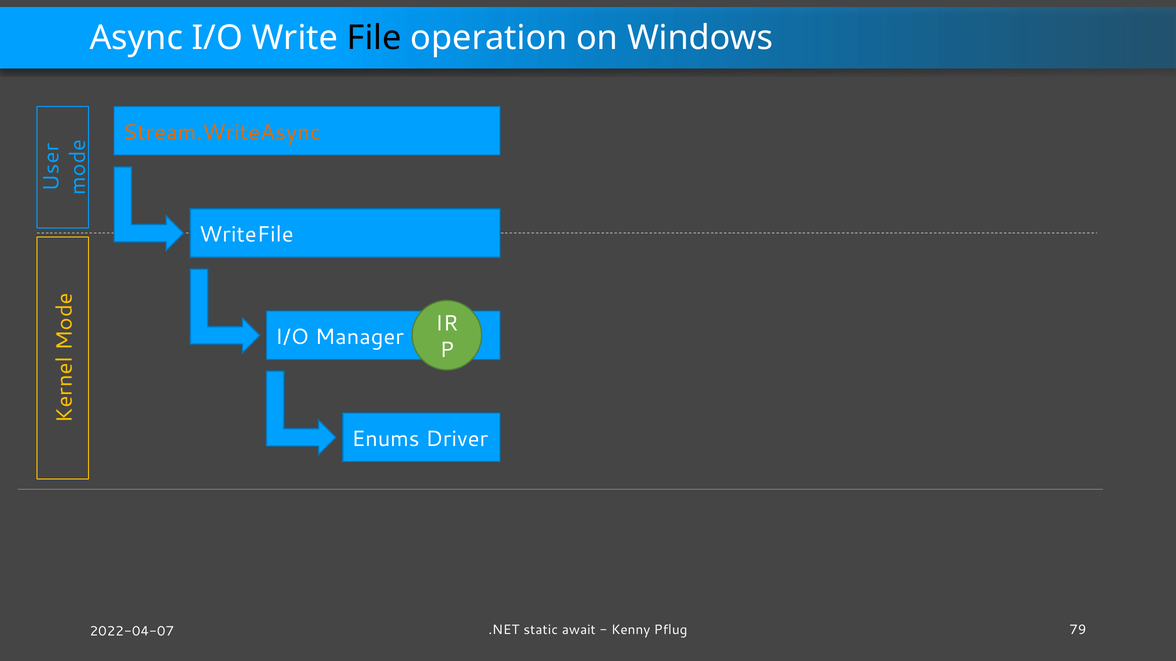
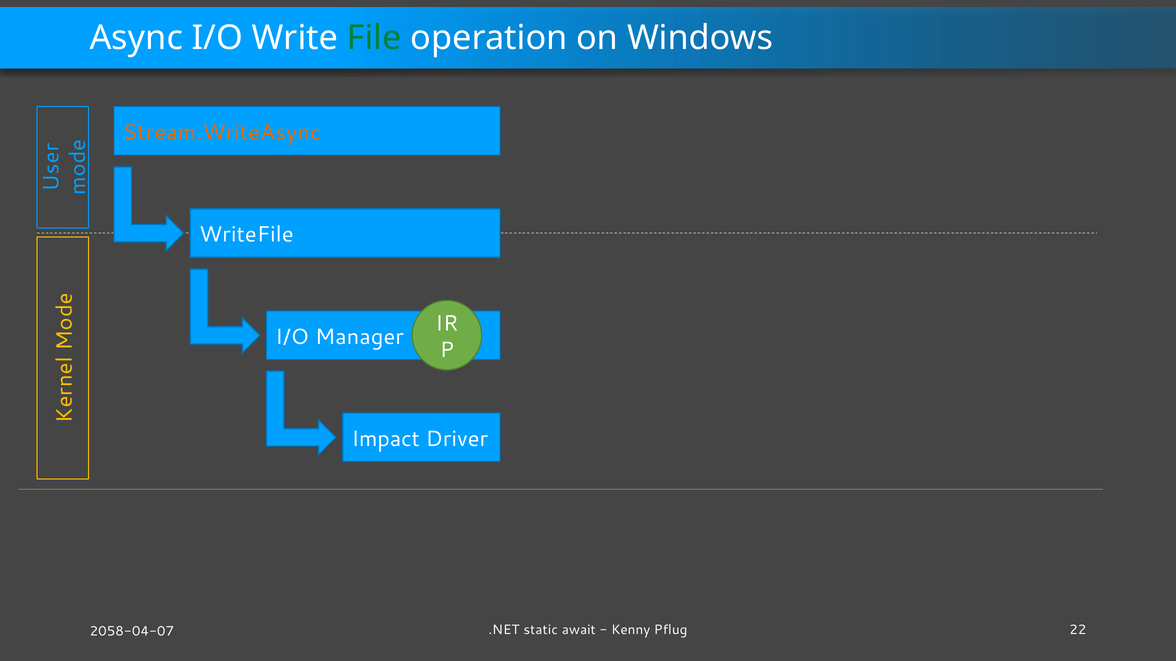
File colour: black -> green (374, 38)
Enums: Enums -> Impact (386, 439)
79: 79 -> 22 (1078, 630)
2022-04-07: 2022-04-07 -> 2058-04-07 (132, 632)
